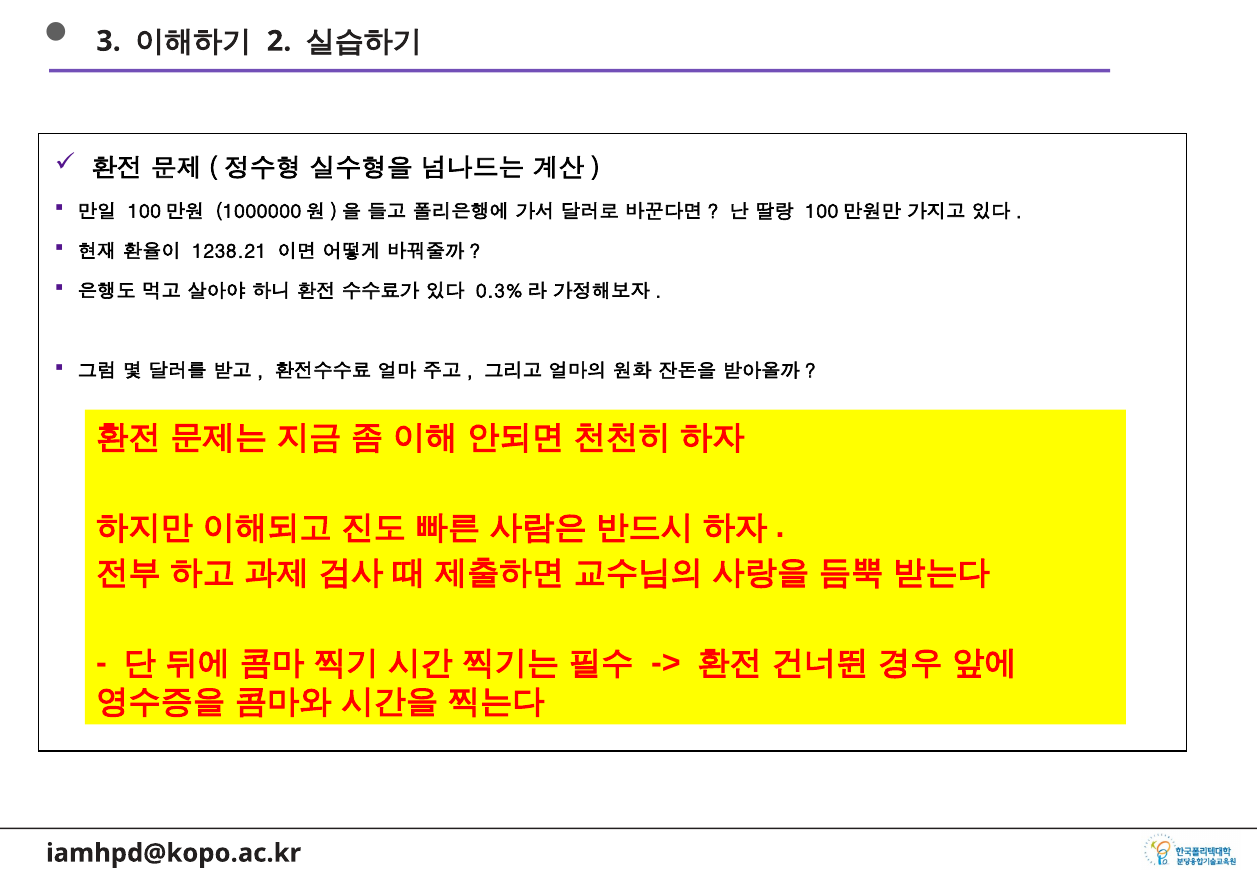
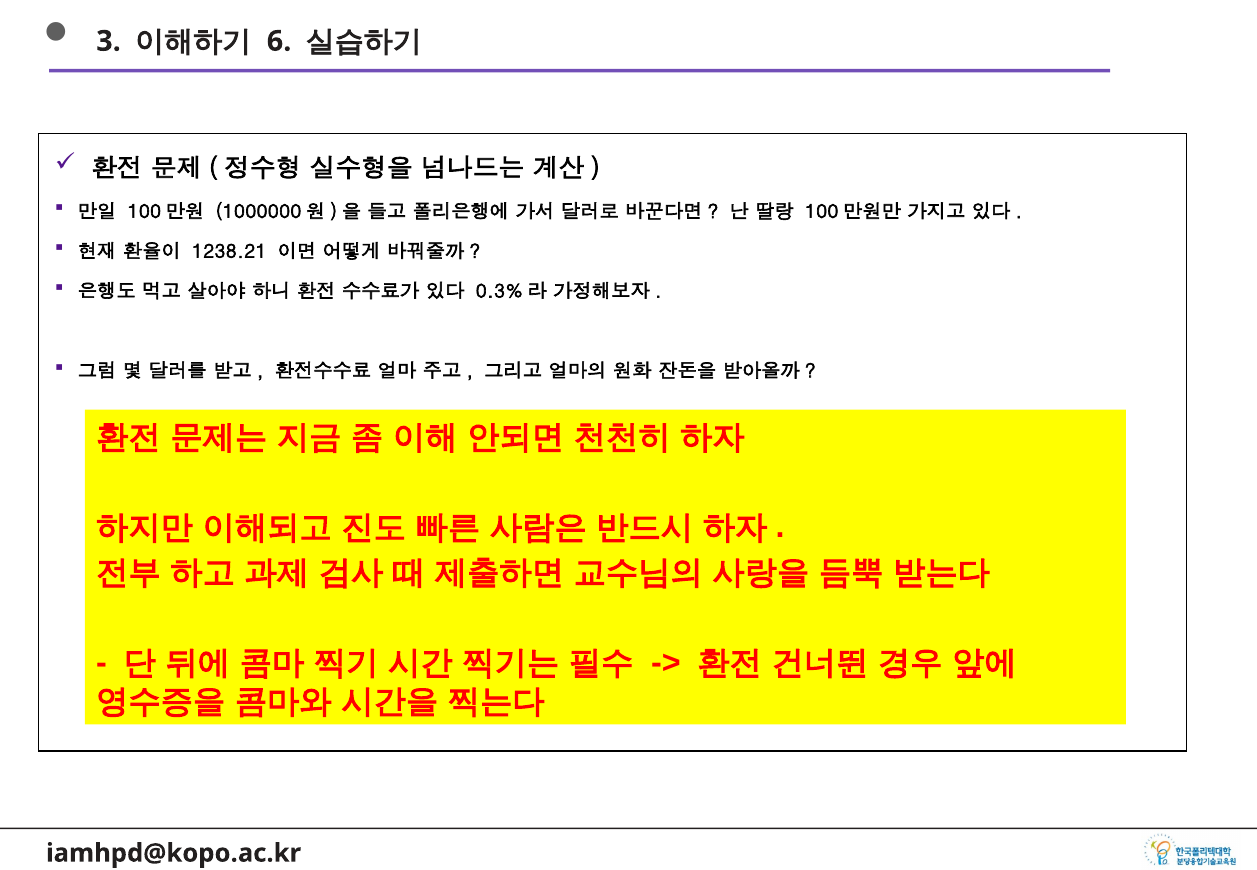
2: 2 -> 6 (279, 41)
